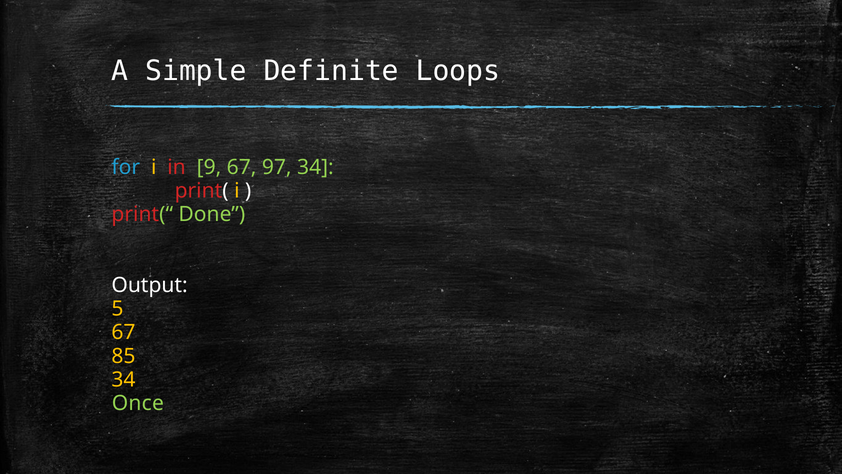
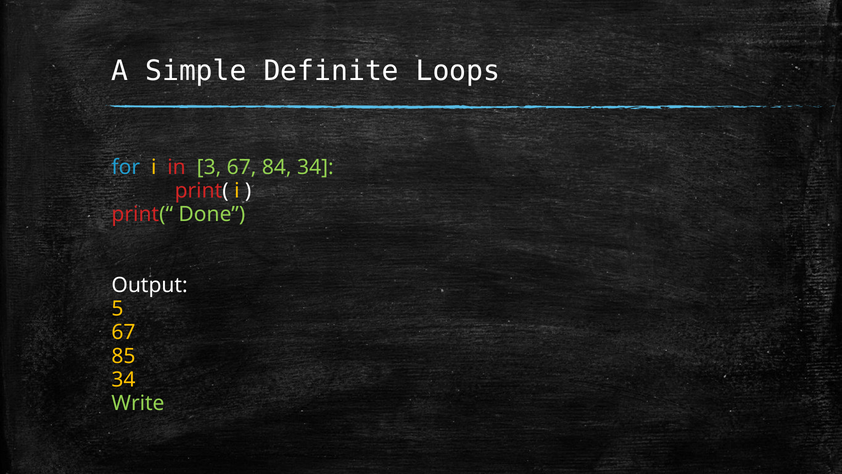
9: 9 -> 3 (209, 167)
97: 97 -> 84 (277, 167)
Once: Once -> Write (138, 403)
